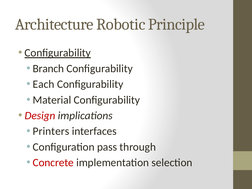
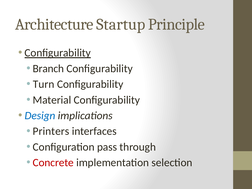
Robotic: Robotic -> Startup (121, 24)
Each: Each -> Turn (44, 84)
Design colour: red -> blue (40, 116)
